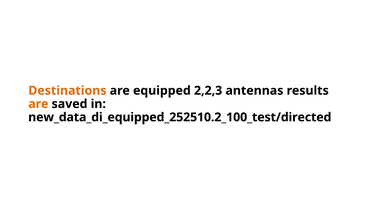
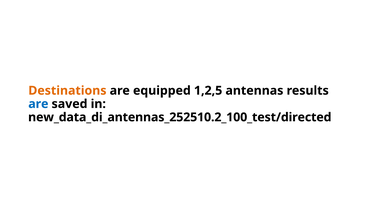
2,2,3: 2,2,3 -> 1,2,5 (208, 91)
are colour: orange -> blue (38, 104)
new_data_di_equipped_252510.2_100_test/directed: new_data_di_equipped_252510.2_100_test/directed -> new_data_di_antennas_252510.2_100_test/directed (180, 118)
